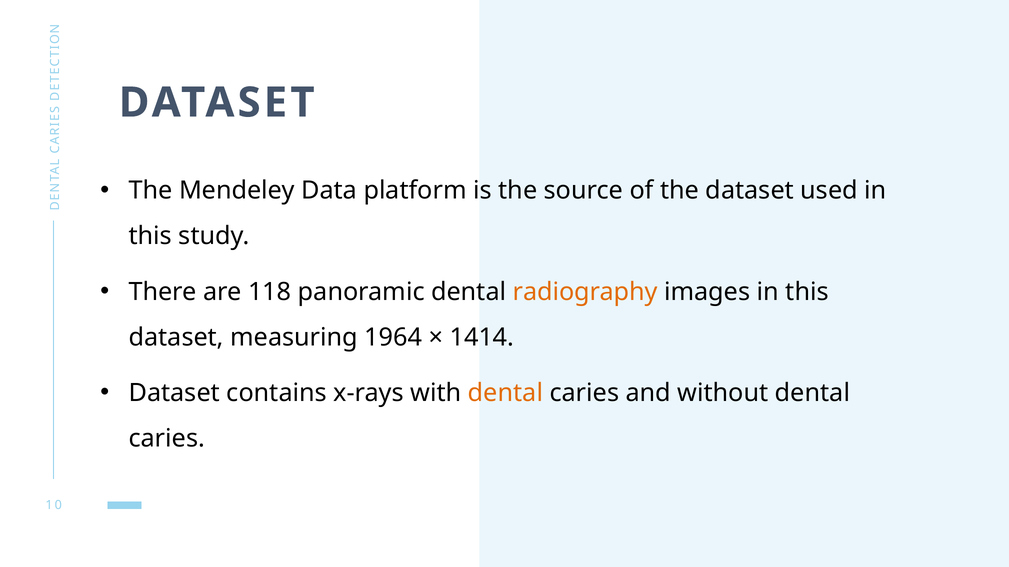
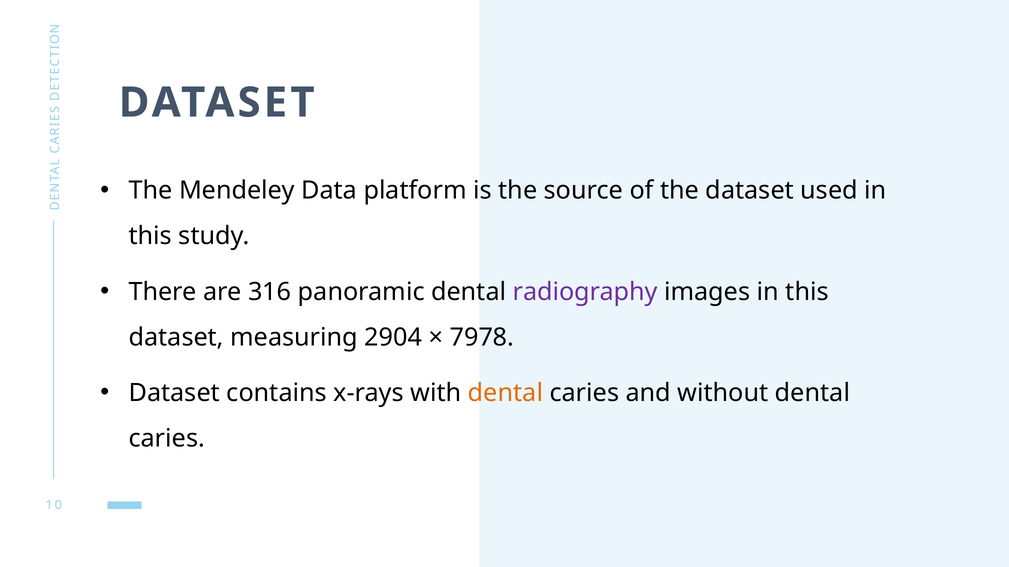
118: 118 -> 316 (270, 292)
radiography colour: orange -> purple (585, 292)
1964: 1964 -> 2904 (393, 338)
1414: 1414 -> 7978 (482, 338)
